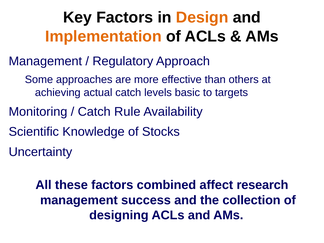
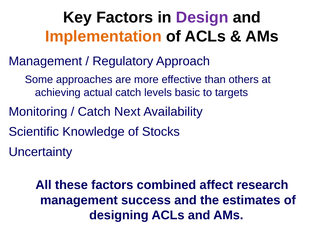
Design colour: orange -> purple (202, 18)
Rule: Rule -> Next (127, 112)
collection: collection -> estimates (251, 200)
